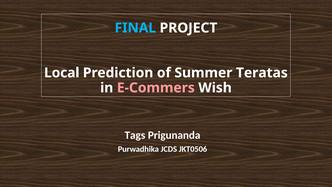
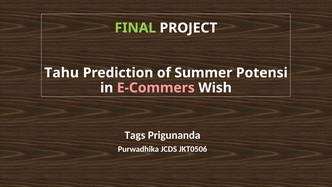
FINAL colour: light blue -> light green (135, 28)
Local: Local -> Tahu (62, 73)
Teratas: Teratas -> Potensi (262, 73)
